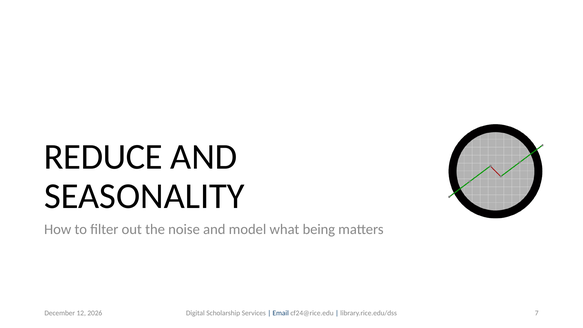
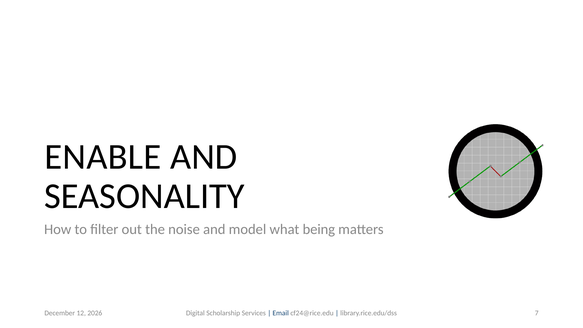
REDUCE: REDUCE -> ENABLE (103, 157)
